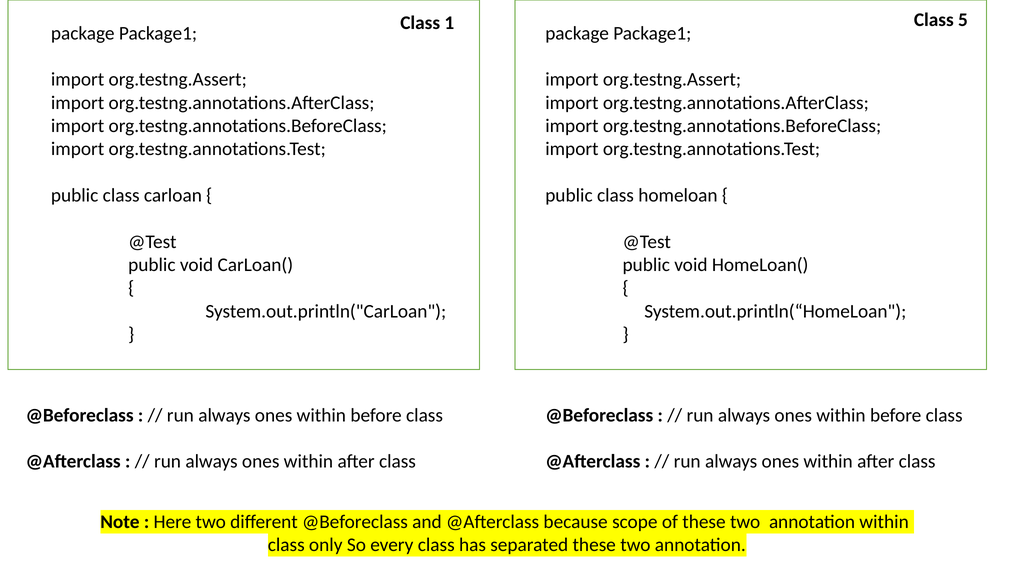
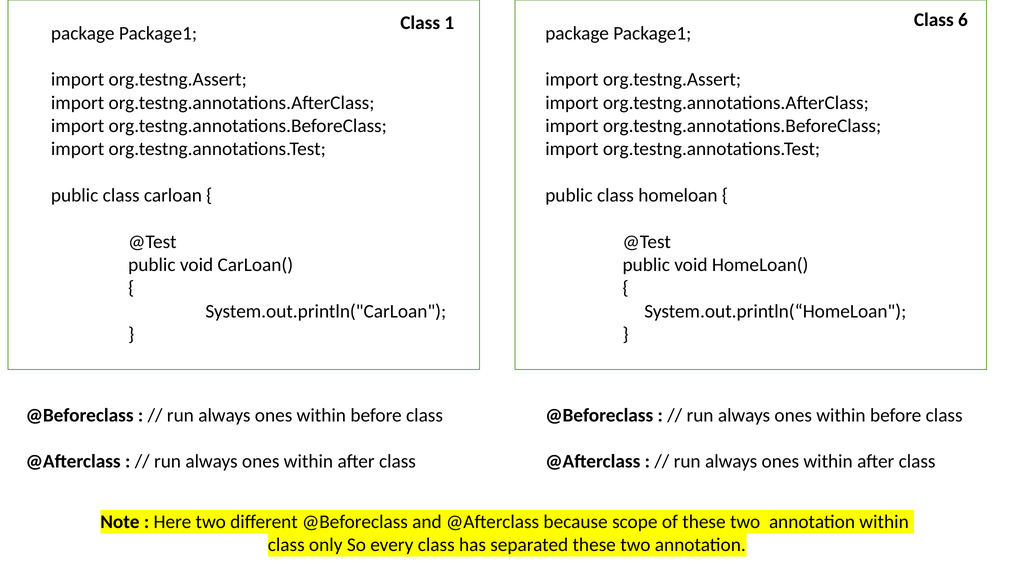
5: 5 -> 6 (963, 20)
